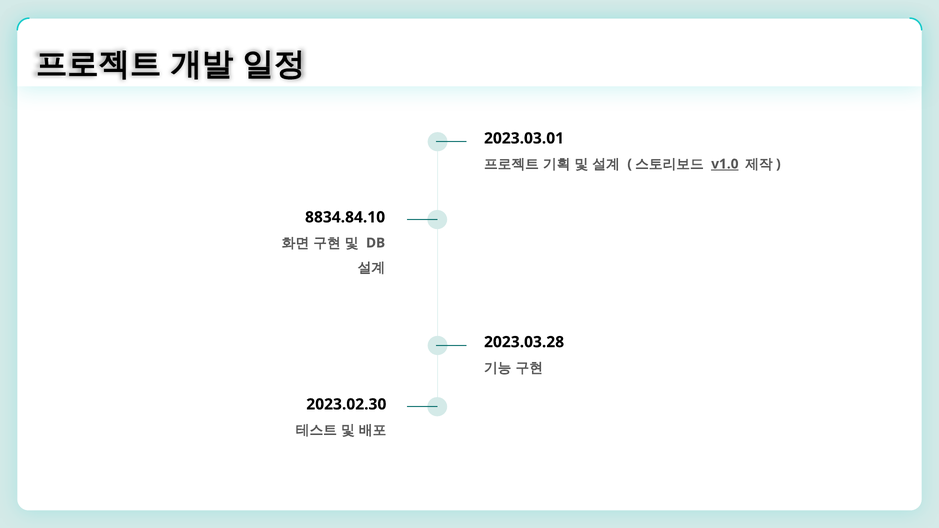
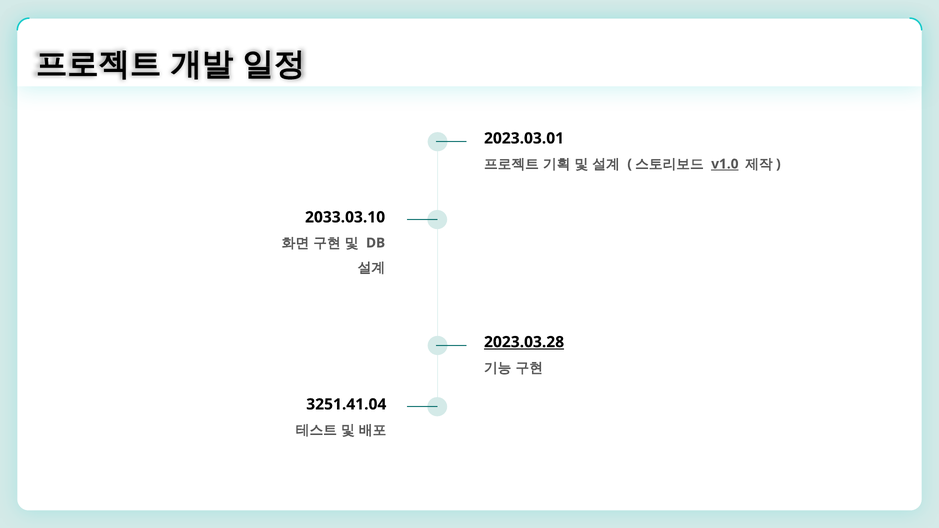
8834.84.10: 8834.84.10 -> 2033.03.10 (345, 217)
2023.03.28 underline: none -> present (524, 342)
2023.02.30: 2023.02.30 -> 3251.41.04 (346, 404)
